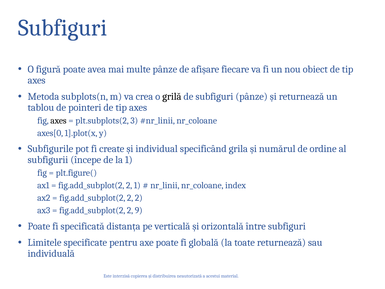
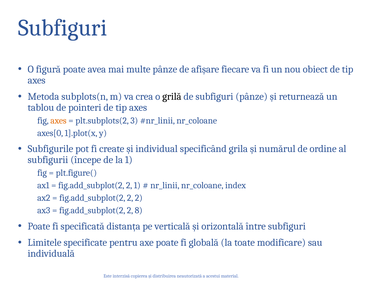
axes colour: black -> orange (58, 120)
9: 9 -> 8 (139, 210)
toate returnează: returnează -> modificare (281, 242)
